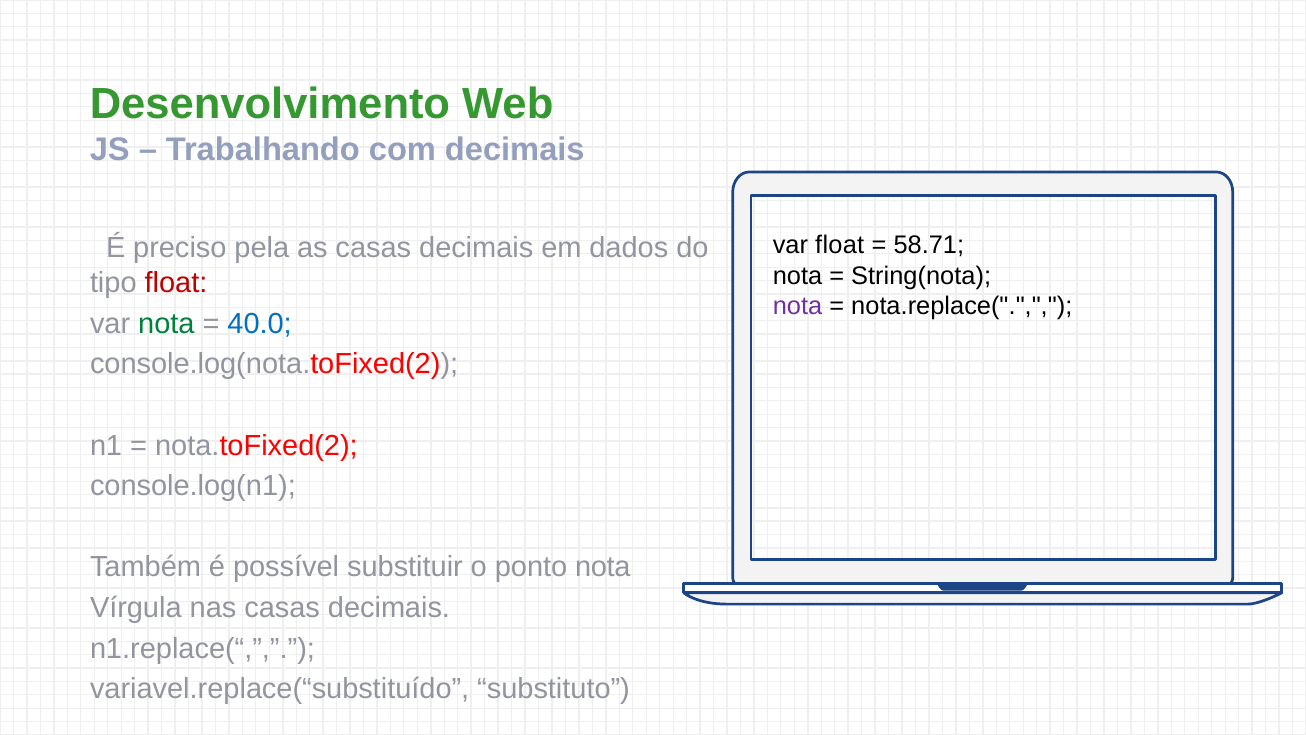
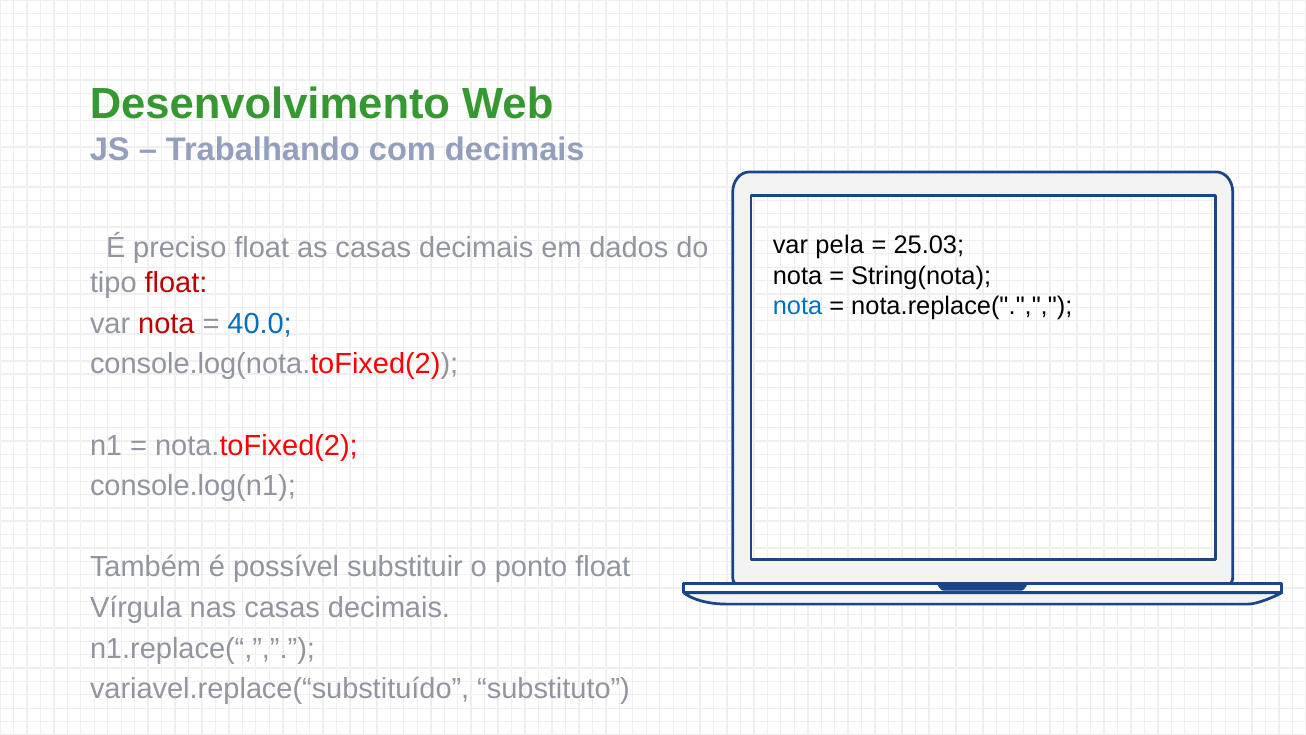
var float: float -> pela (840, 245)
58.71: 58.71 -> 25.03 (929, 245)
preciso pela: pela -> float (262, 248)
nota colour: purple -> blue (797, 306)
nota colour: green -> red (166, 323)
ponto nota: nota -> float (603, 567)
